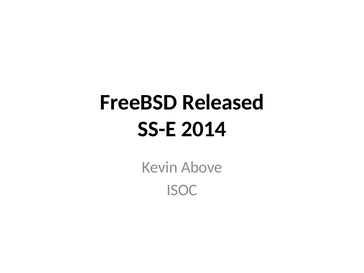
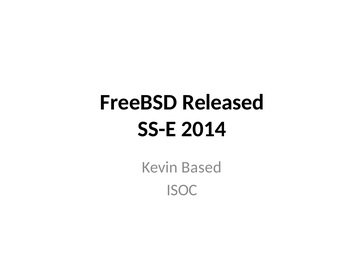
Above: Above -> Based (202, 167)
